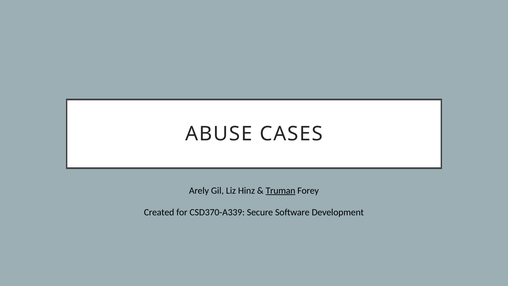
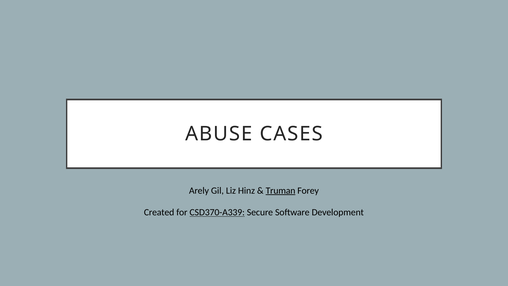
CSD370-A339 underline: none -> present (217, 212)
